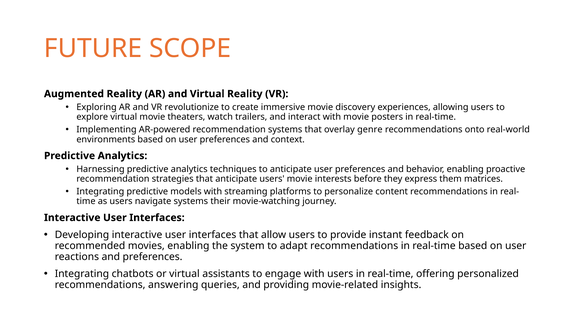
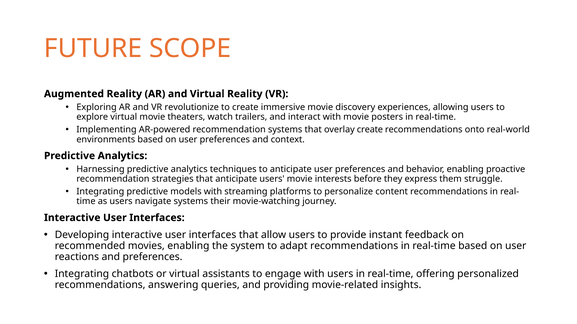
overlay genre: genre -> create (370, 130)
matrices: matrices -> struggle (483, 179)
